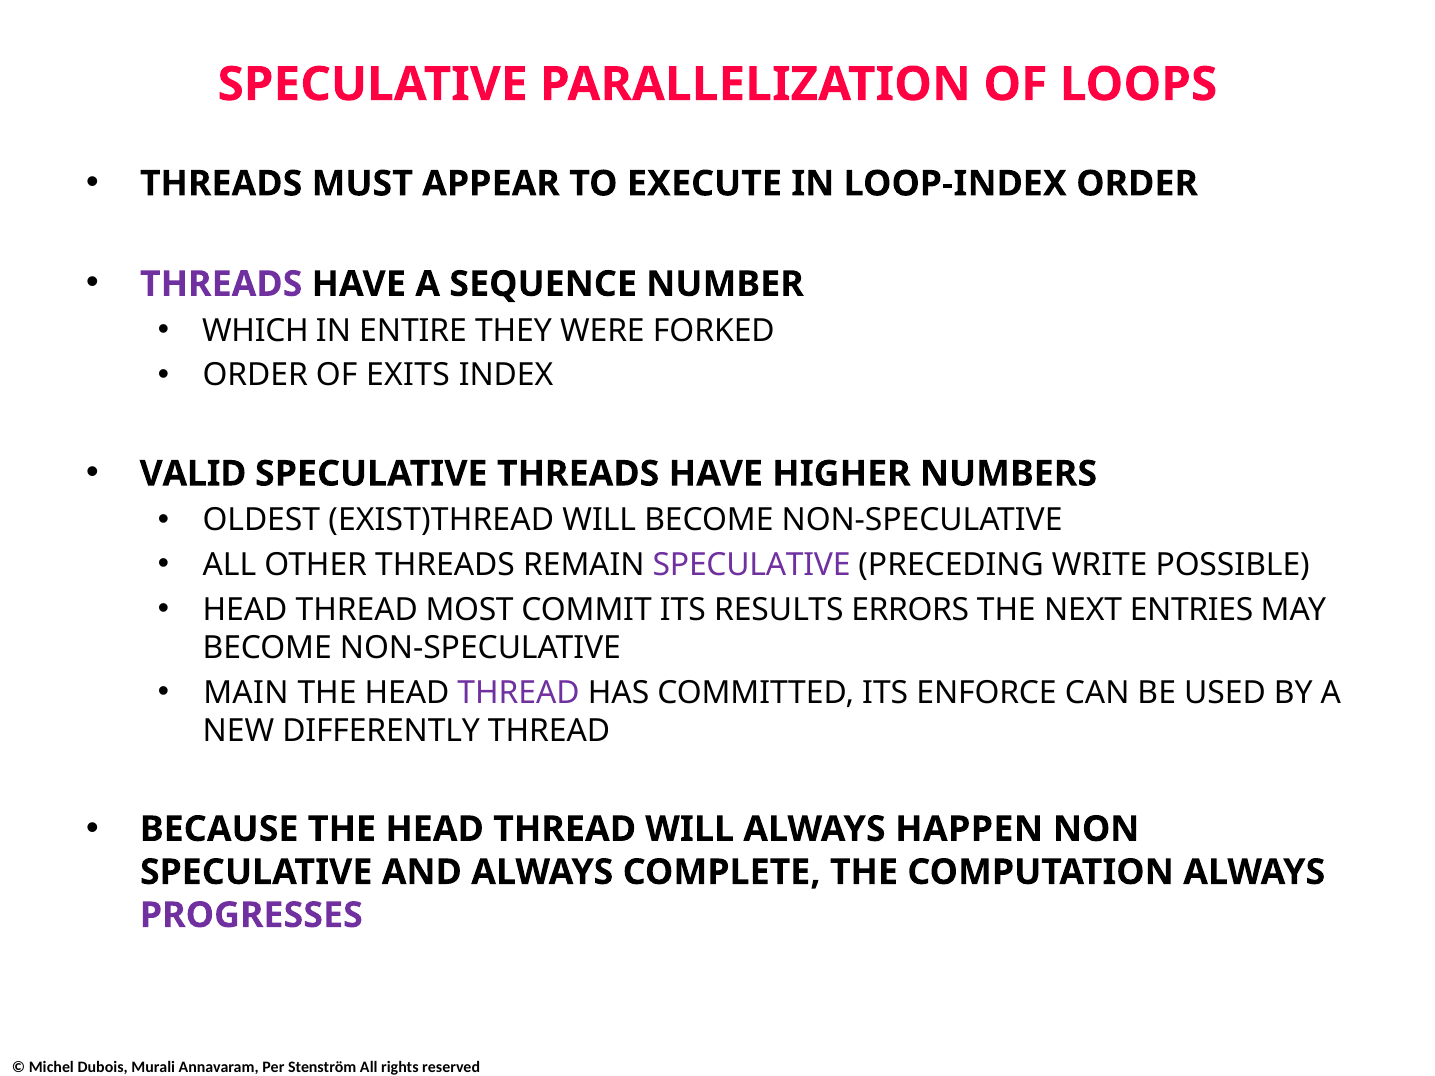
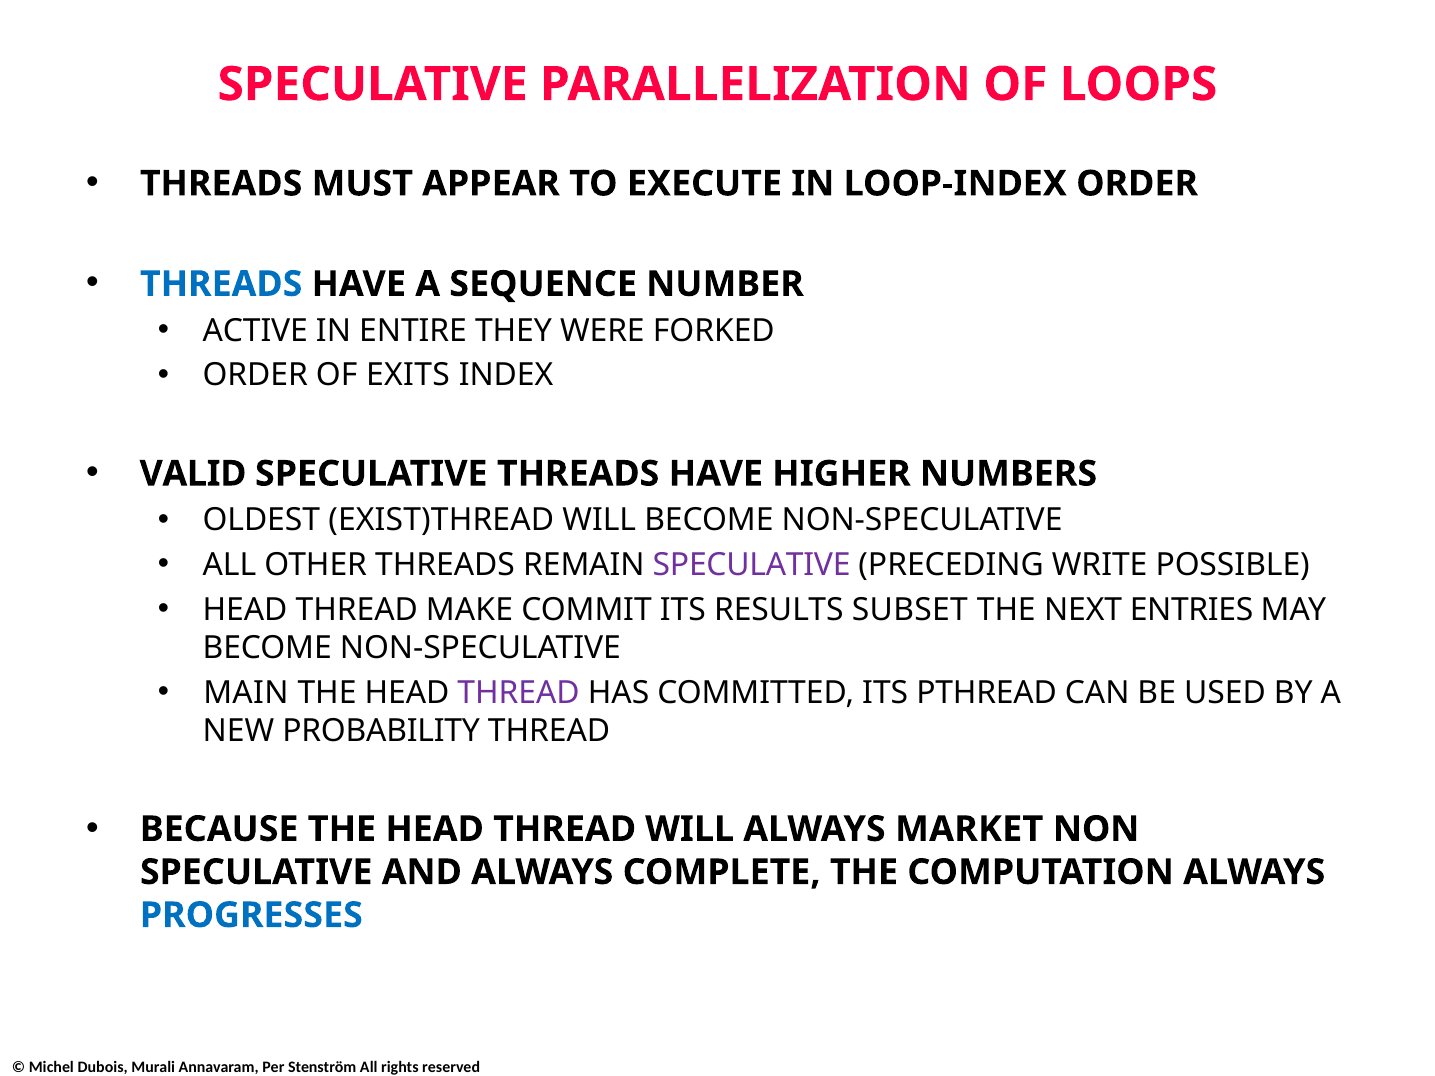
THREADS colour: purple -> blue (221, 284)
WHICH: WHICH -> ACTIVE (255, 331)
MOST: MOST -> MAKE (469, 610)
ERRORS: ERRORS -> SUBSET (910, 610)
ENFORCE: ENFORCE -> PTHREAD (987, 693)
DIFFERENTLY: DIFFERENTLY -> PROBABILITY (381, 731)
HAPPEN: HAPPEN -> MARKET (969, 829)
PROGRESSES colour: purple -> blue (251, 915)
